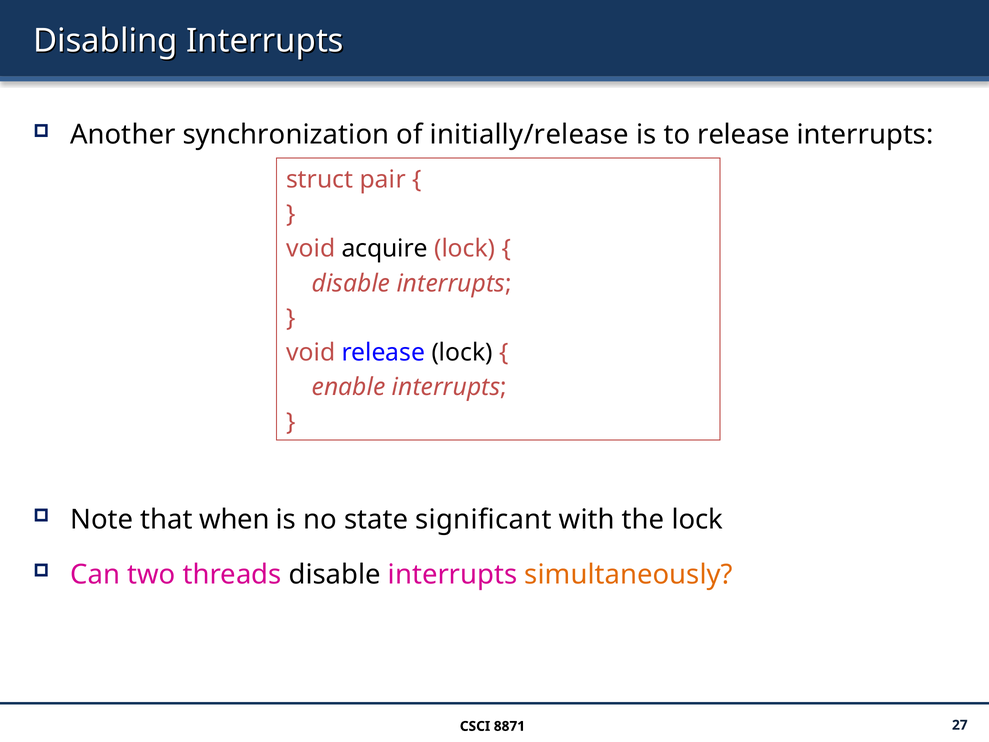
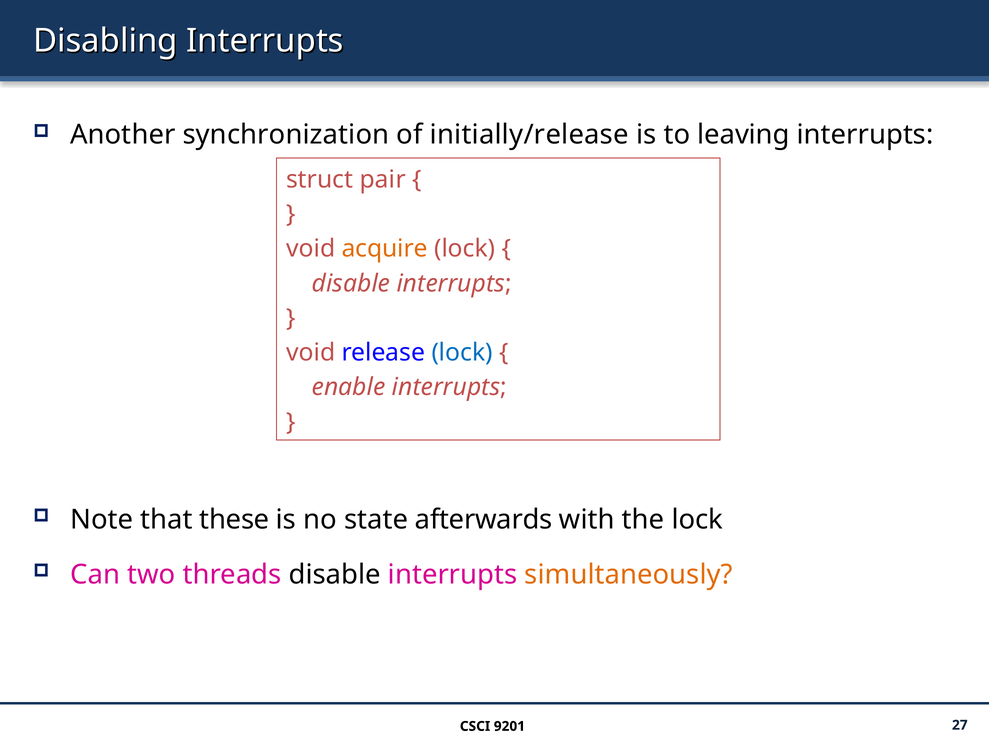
to release: release -> leaving (744, 135)
acquire colour: black -> orange (385, 249)
lock colour: black -> blue (462, 353)
when: when -> these (234, 519)
significant: significant -> afterwards (484, 519)
8871: 8871 -> 9201 (509, 726)
